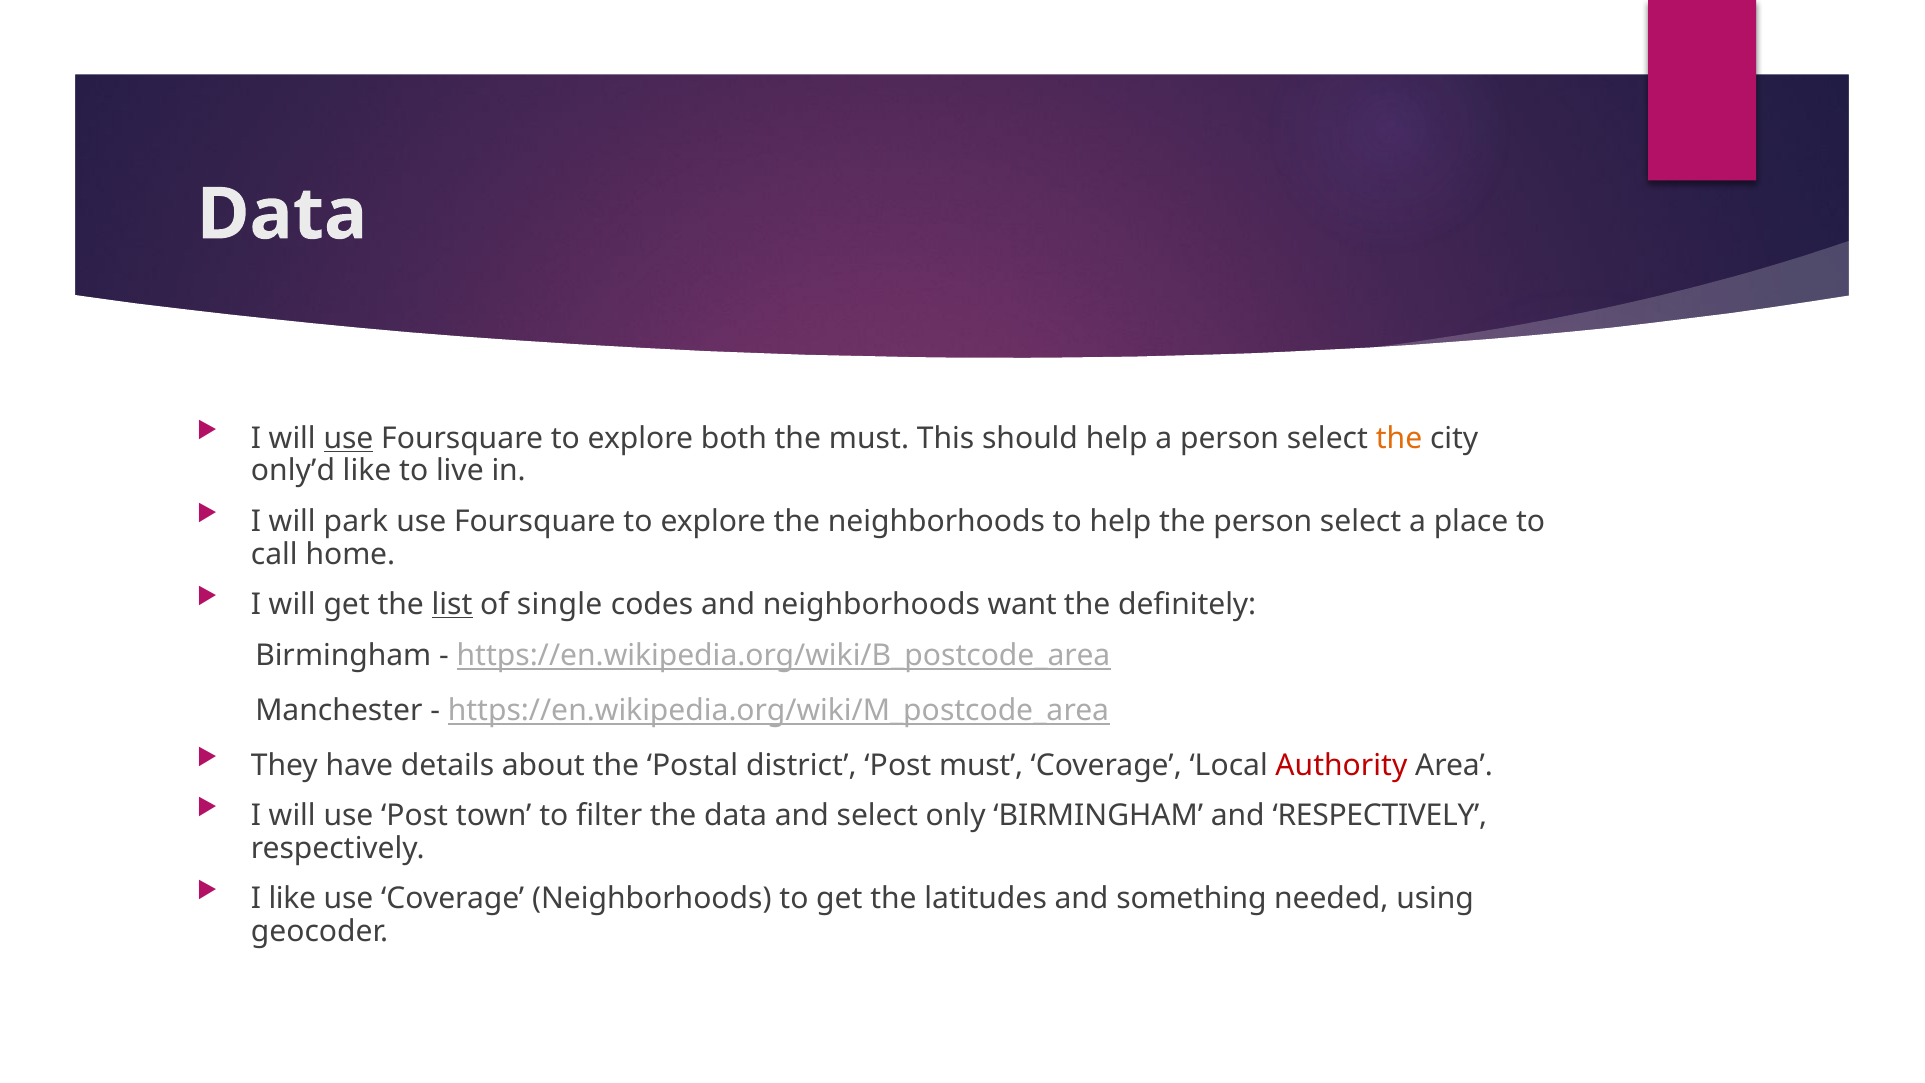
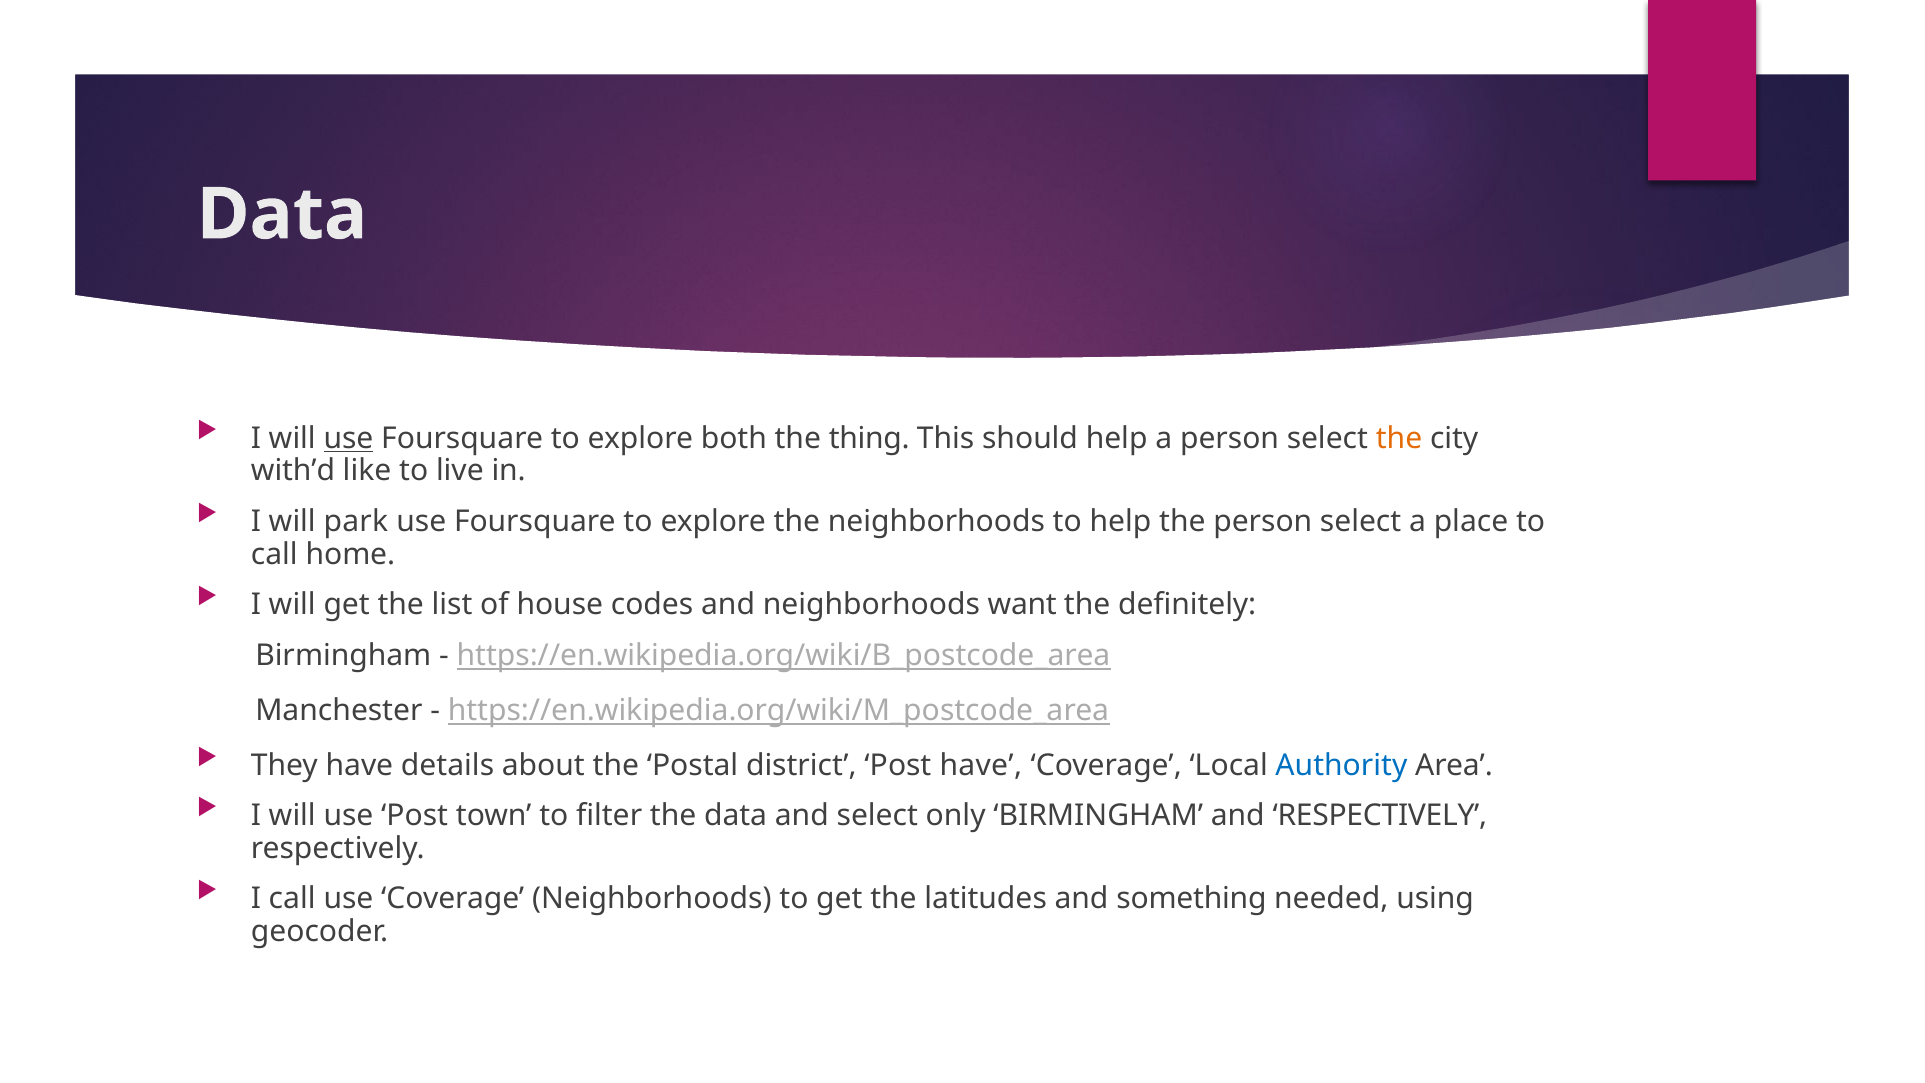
the must: must -> thing (869, 438)
only’d: only’d -> with’d (293, 471)
list underline: present -> none (452, 605)
single: single -> house (560, 605)
Post must: must -> have (981, 765)
Authority colour: red -> blue (1341, 765)
I like: like -> call (292, 899)
